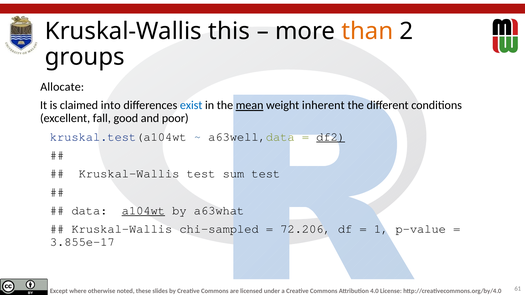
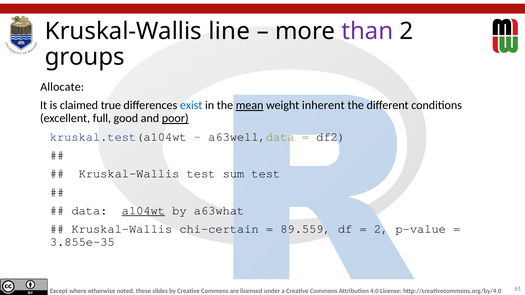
this: this -> line (229, 31)
than colour: orange -> purple (367, 31)
into: into -> true (111, 105)
fall: fall -> full (102, 118)
poor underline: none -> present (175, 118)
df2 underline: present -> none (331, 137)
chi-sampled: chi-sampled -> chi-certain (219, 229)
72.206: 72.206 -> 89.559 (305, 229)
1: 1 -> 2 (381, 229)
3.855e-17: 3.855e-17 -> 3.855e-35 (82, 242)
